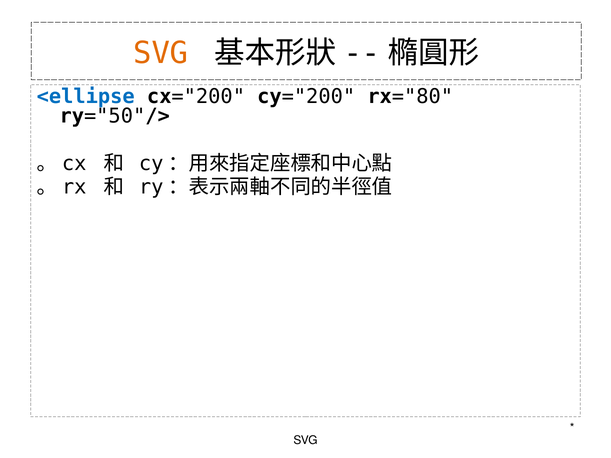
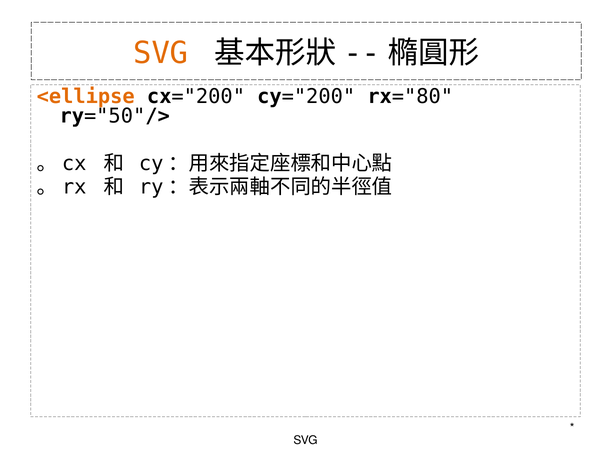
<ellipse colour: blue -> orange (86, 97)
